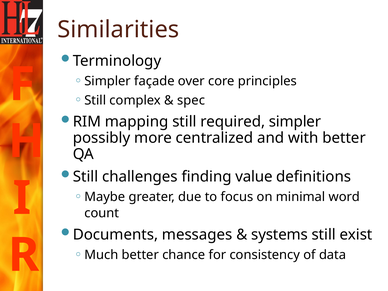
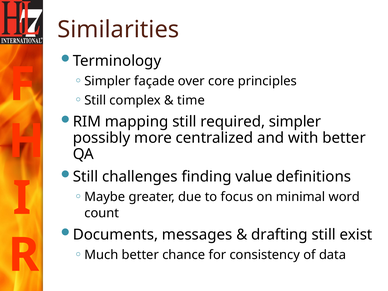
spec: spec -> time (191, 100)
systems: systems -> drafting (279, 235)
